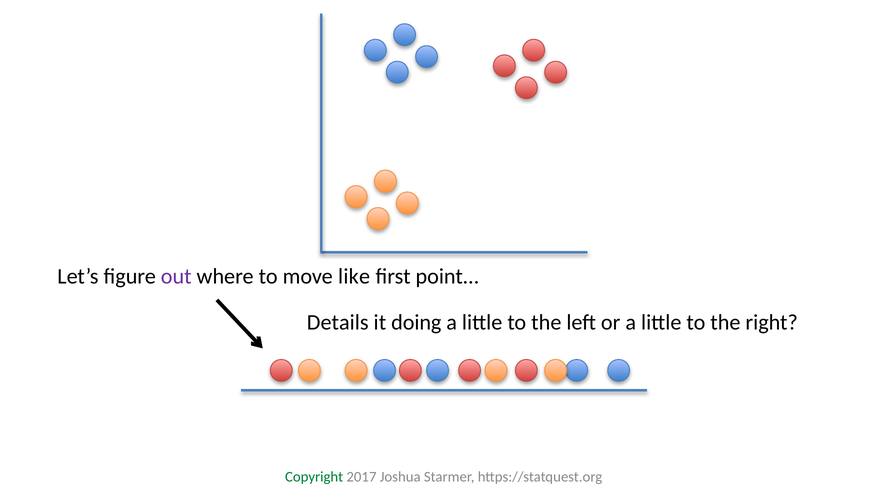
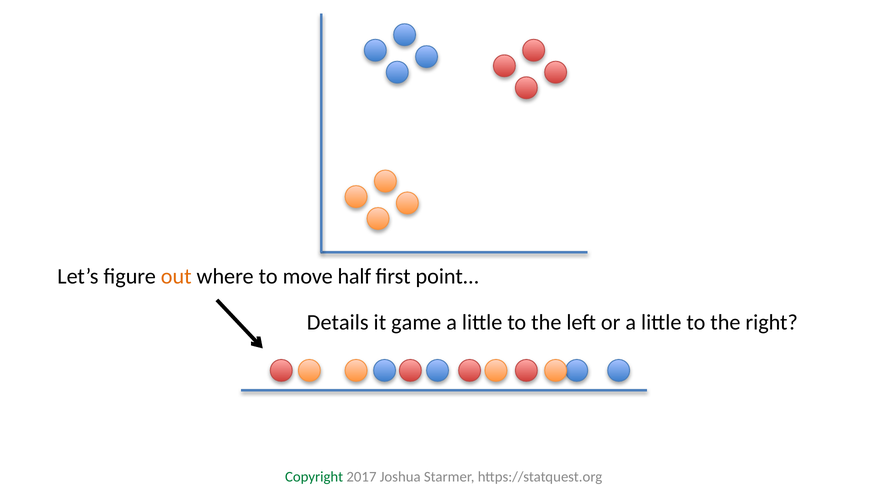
out colour: purple -> orange (176, 277)
like: like -> half (354, 277)
doing: doing -> game (416, 323)
